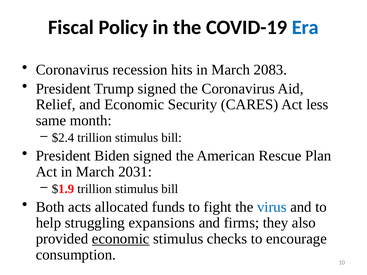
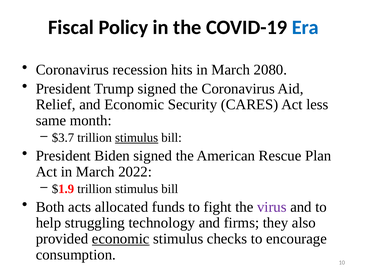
2083: 2083 -> 2080 (270, 70)
$2.4: $2.4 -> $3.7 (63, 138)
stimulus underline: none -> present (137, 138)
2031: 2031 -> 2022 (135, 172)
virus colour: blue -> purple (272, 207)
expansions: expansions -> technology (162, 223)
